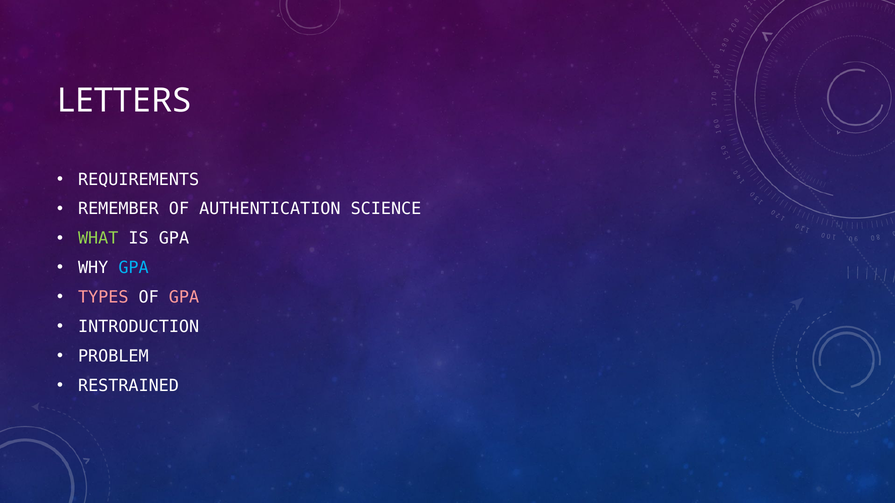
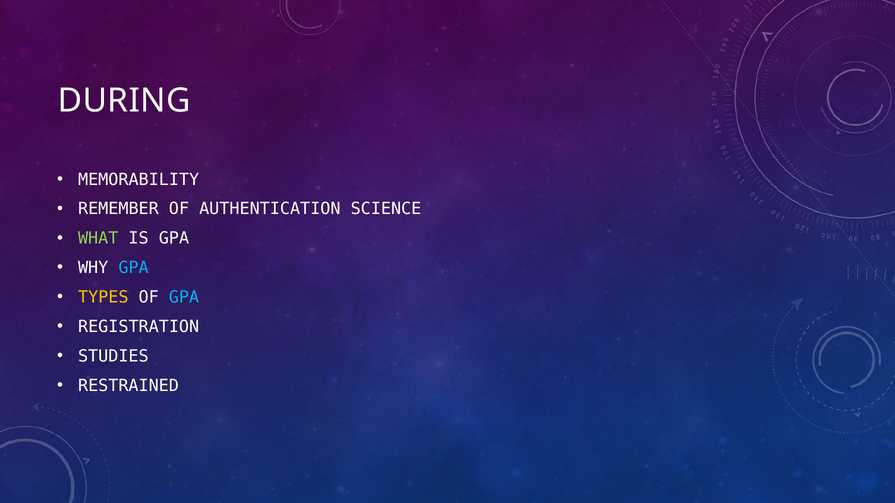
LETTERS: LETTERS -> DURING (124, 101)
REQUIREMENTS: REQUIREMENTS -> MEMORABILITY (139, 180)
TYPES colour: pink -> yellow (103, 298)
GPA colour: pink -> light blue (184, 298)
INTRODUCTION: INTRODUCTION -> REGISTRATION (139, 327)
PROBLEM: PROBLEM -> STUDIES (113, 356)
